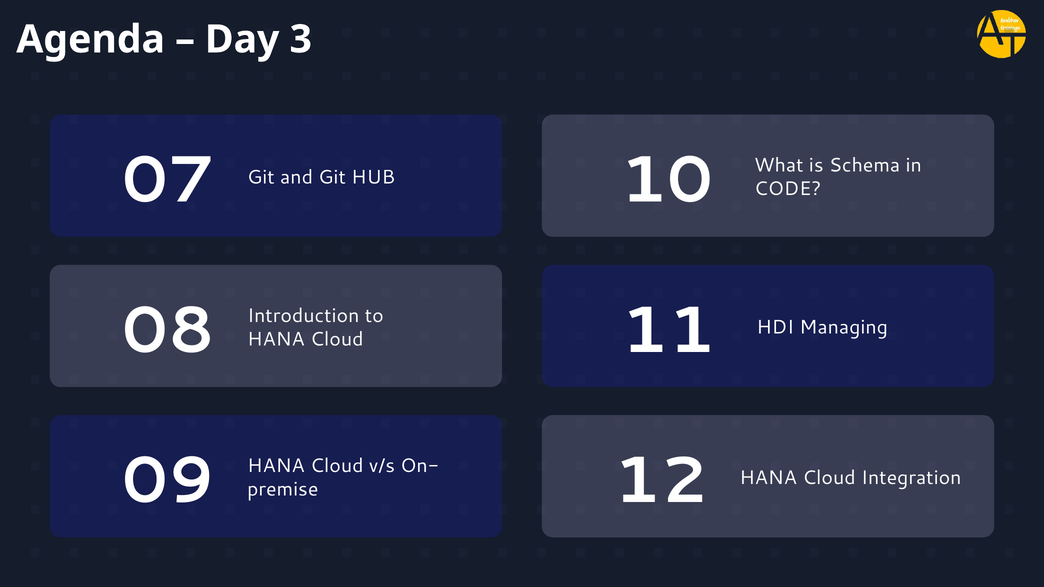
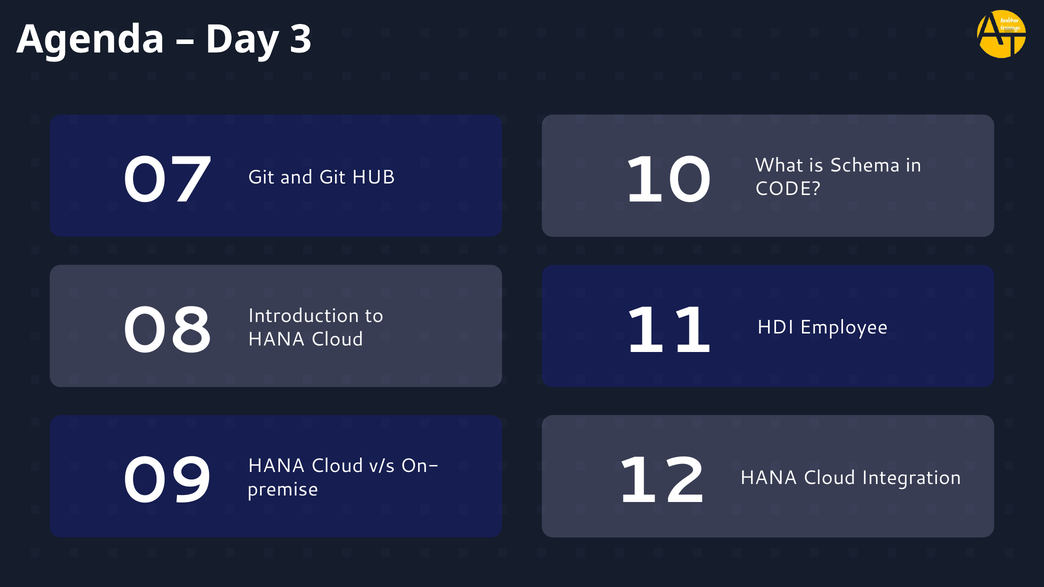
Managing: Managing -> Employee (844, 328)
